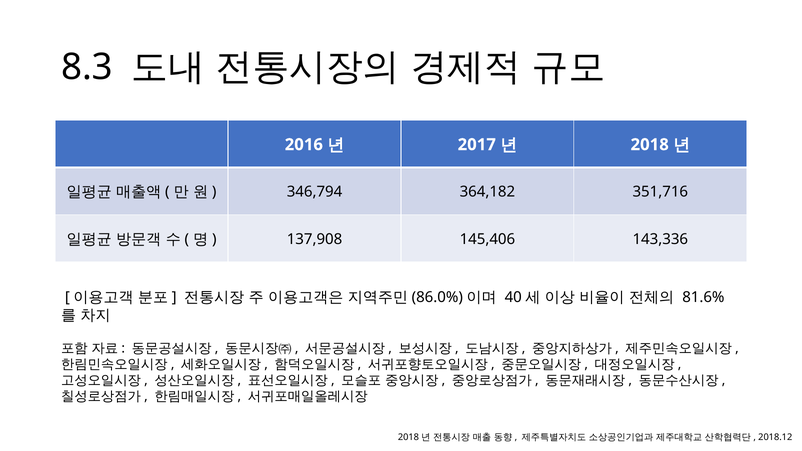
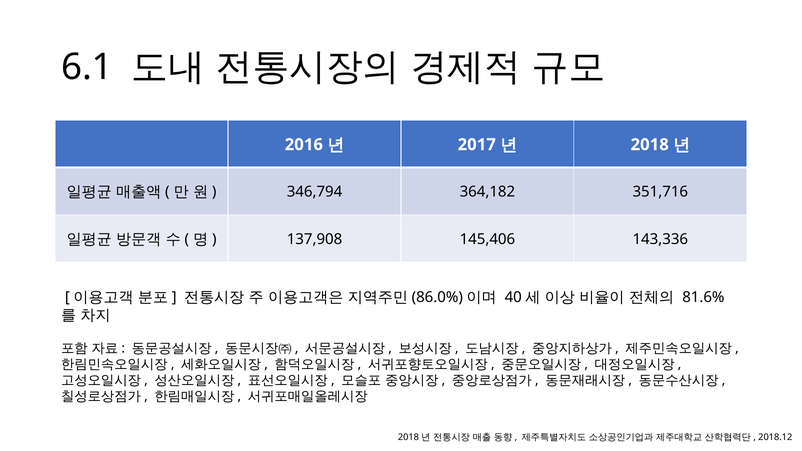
8.3: 8.3 -> 6.1 (87, 67)
